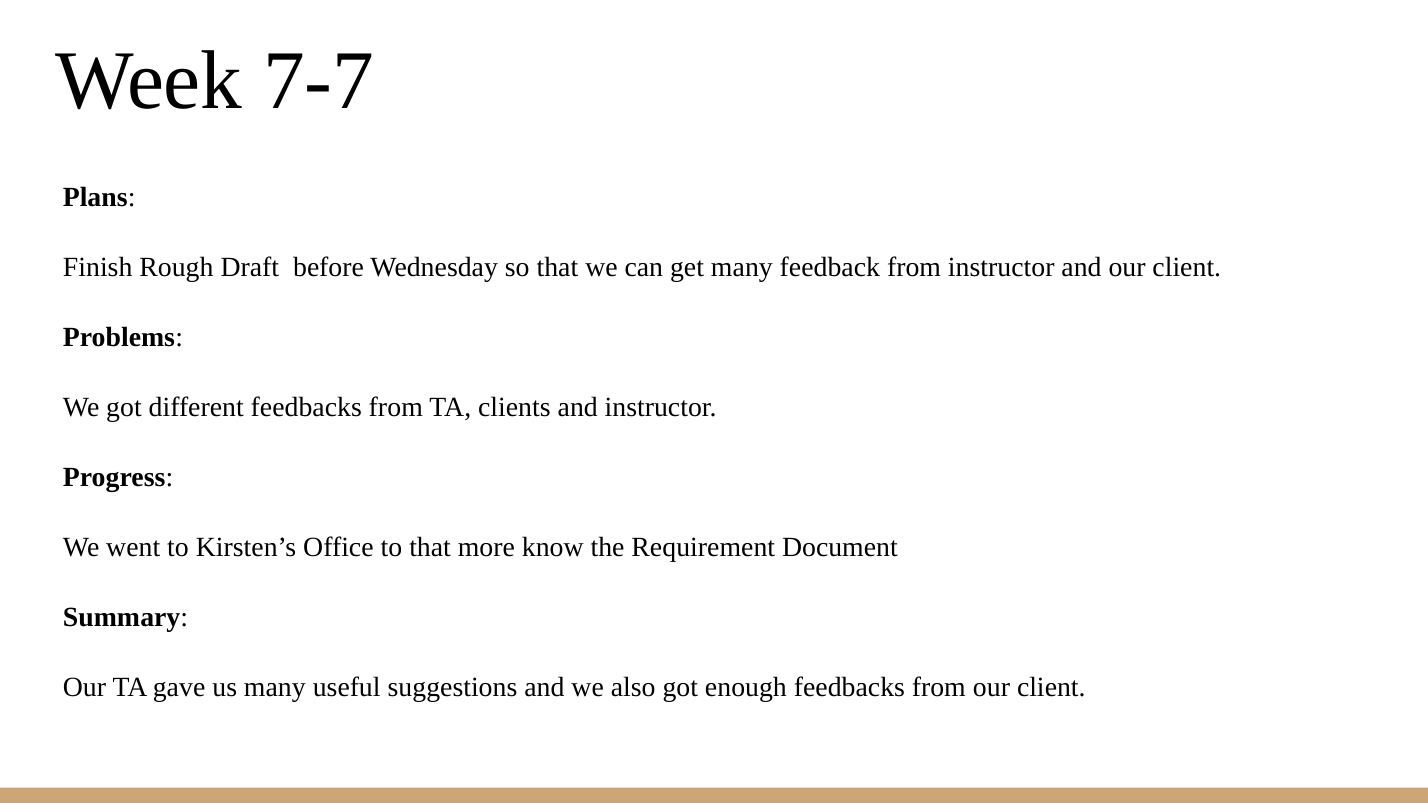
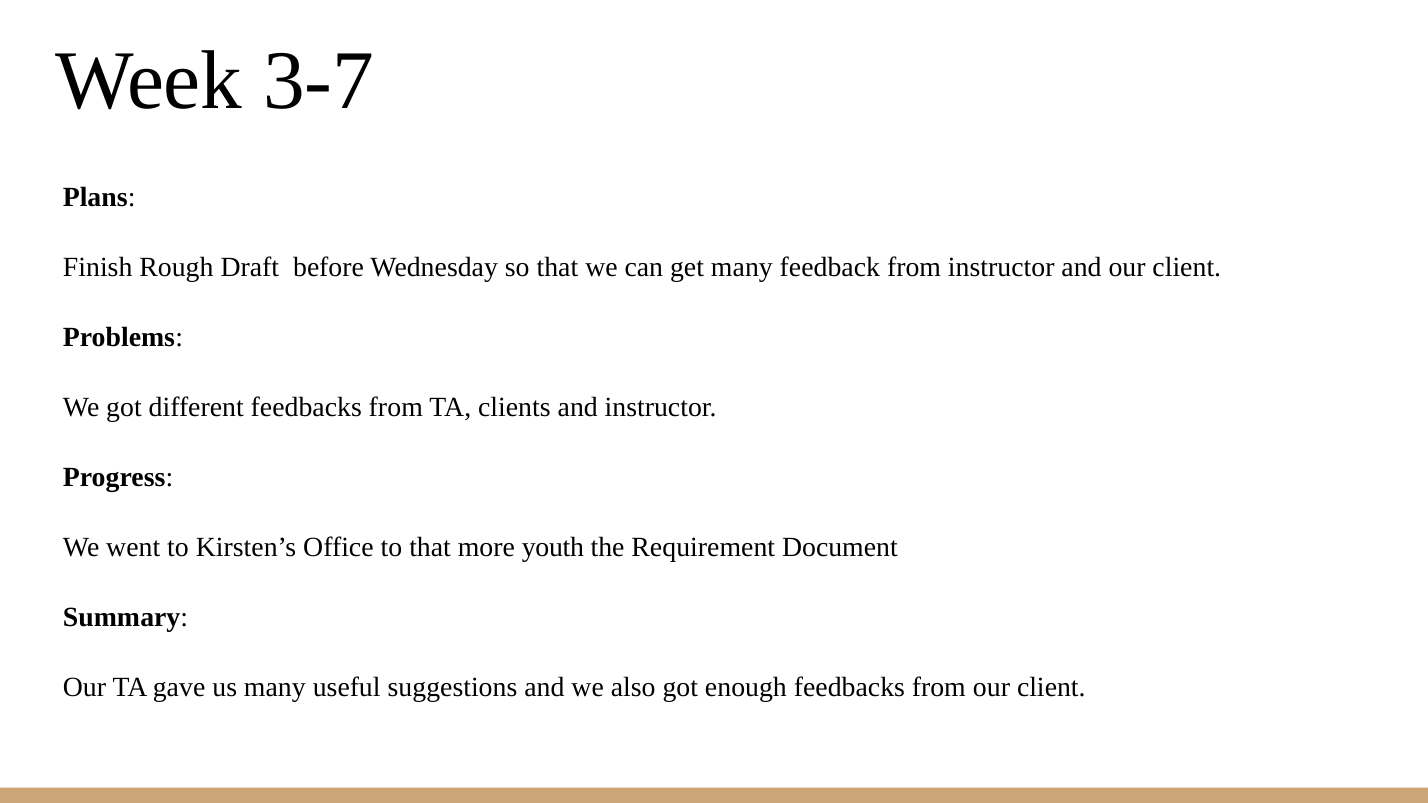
7-7: 7-7 -> 3-7 (319, 81)
know: know -> youth (553, 547)
